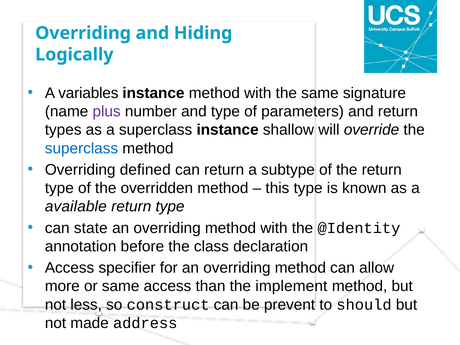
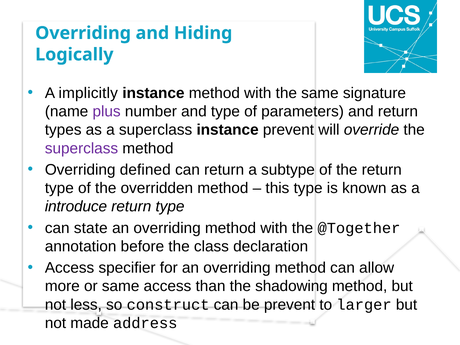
variables: variables -> implicitly (88, 93)
instance shallow: shallow -> prevent (288, 130)
superclass colour: blue -> purple (81, 148)
available: available -> introduce (76, 207)
@Identity: @Identity -> @Together (359, 228)
implement: implement -> shadowing (291, 286)
should: should -> larger (364, 305)
